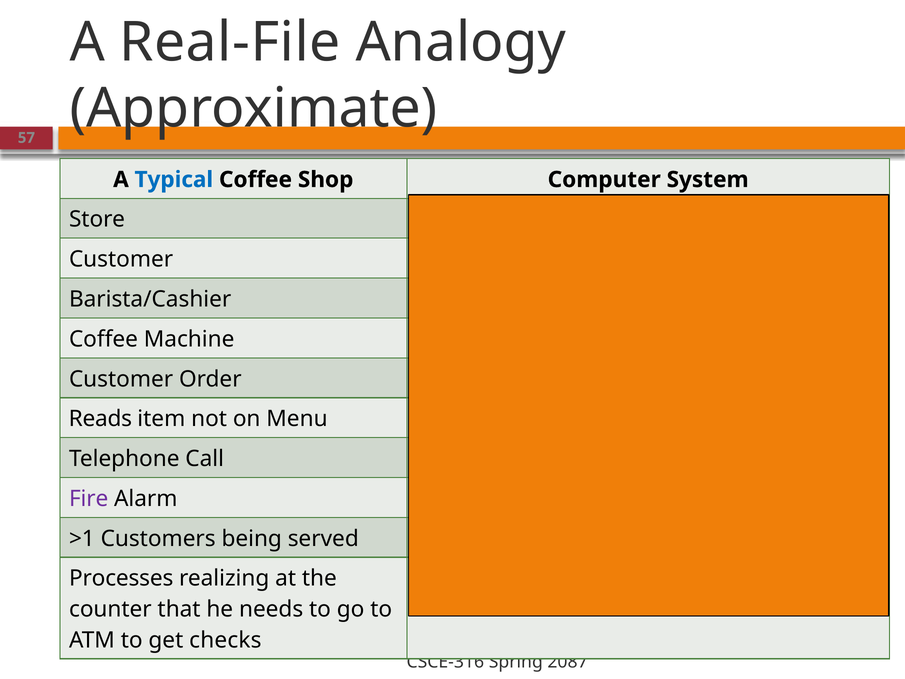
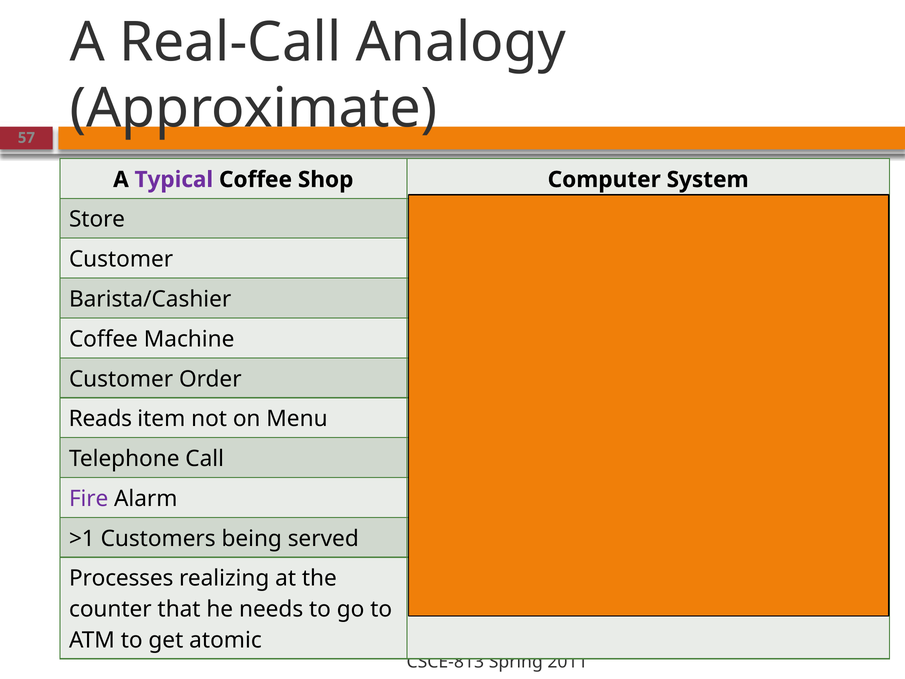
Real-File: Real-File -> Real-Call (230, 42)
Typical colour: blue -> purple (174, 180)
checks: checks -> atomic (225, 640)
CSCE-316: CSCE-316 -> CSCE-813 (445, 662)
2087: 2087 -> 2011 (568, 662)
